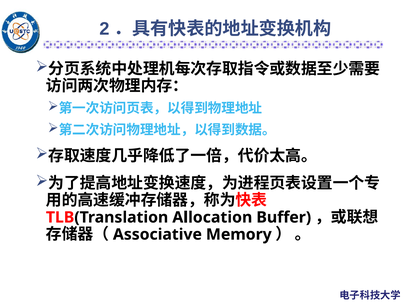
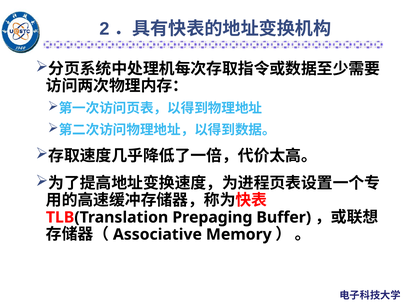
Allocation: Allocation -> Prepaging (212, 218)
